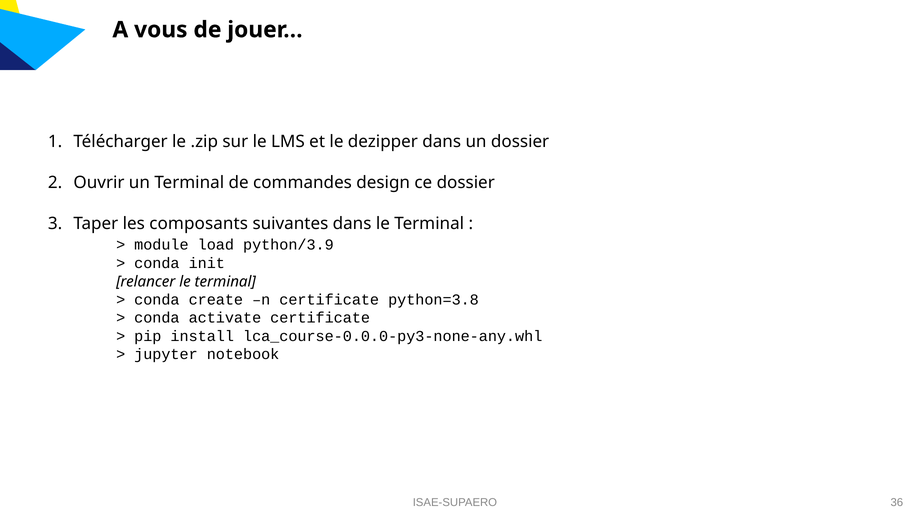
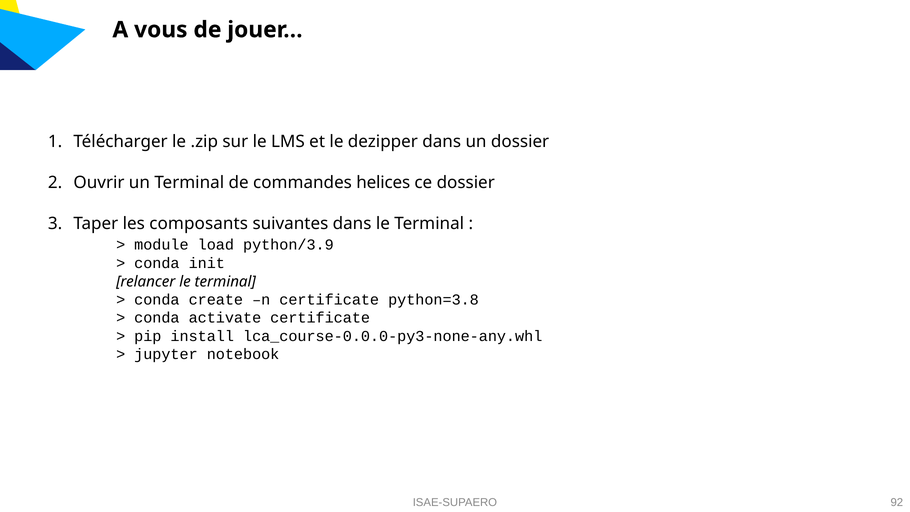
design: design -> helices (383, 183)
36: 36 -> 92 (897, 502)
